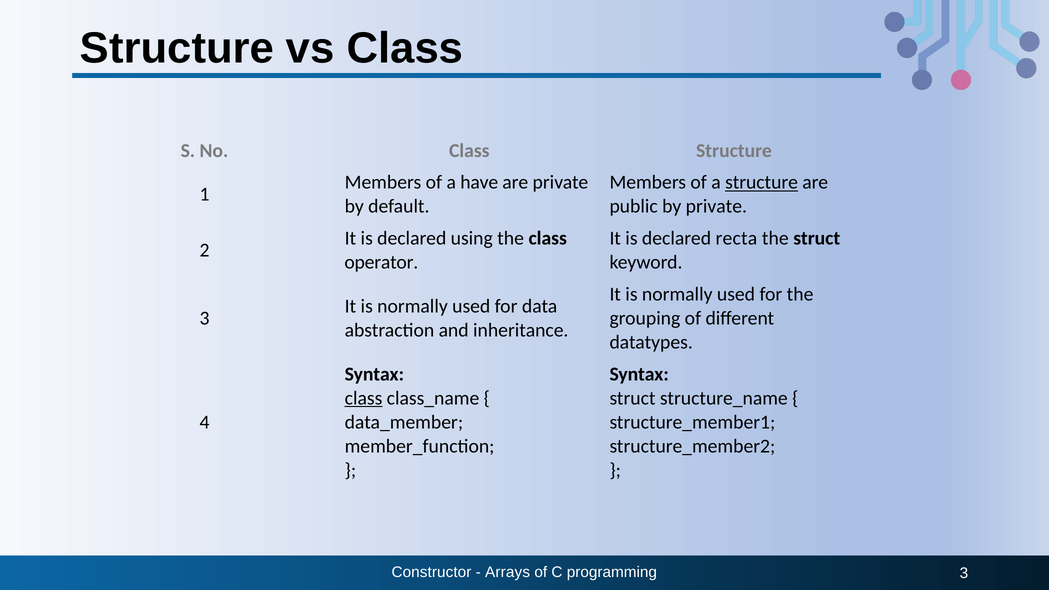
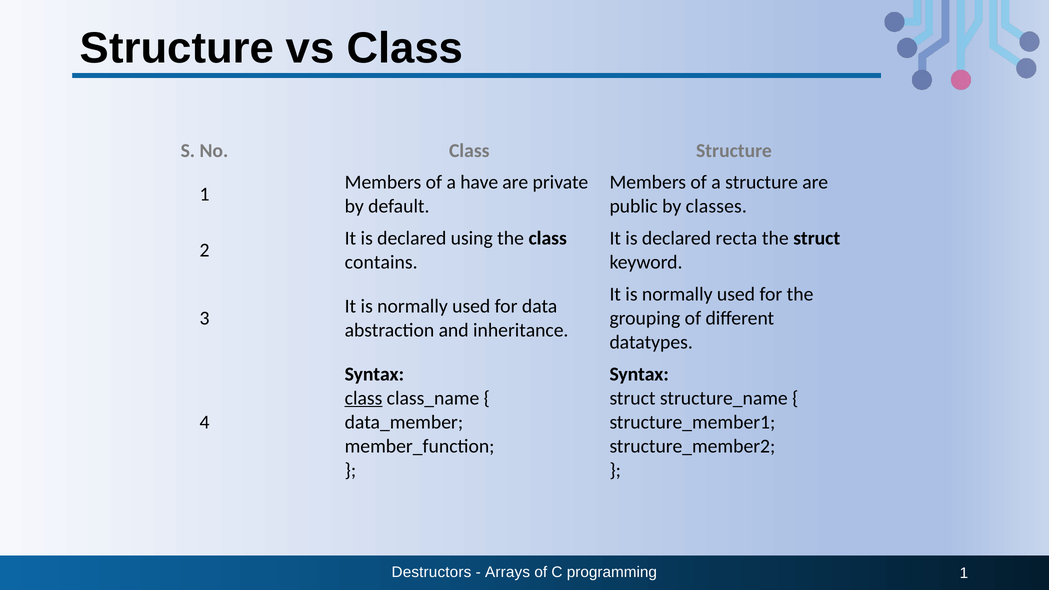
structure underline: present -> none (762, 182)
by private: private -> classes (716, 206)
operator: operator -> contains (381, 262)
Constructor: Constructor -> Destructors (431, 572)
programming 3: 3 -> 1 (964, 573)
